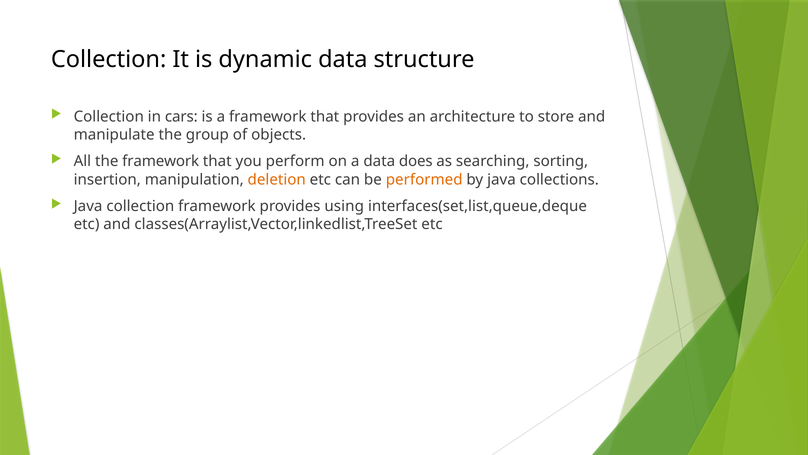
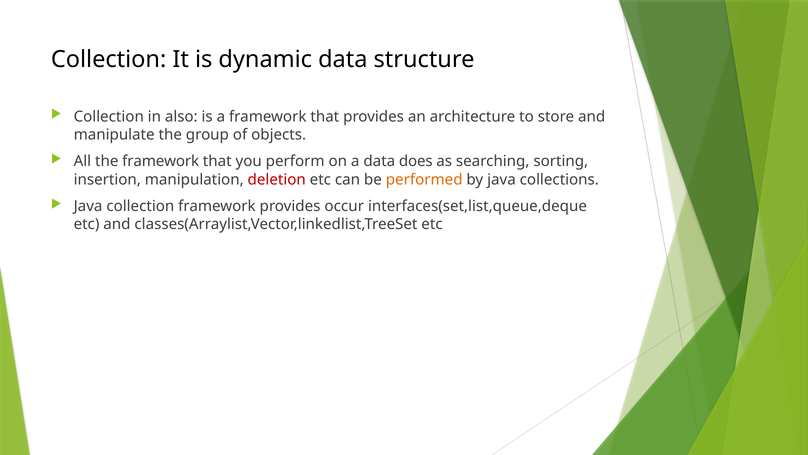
cars: cars -> also (181, 116)
deletion colour: orange -> red (277, 179)
using: using -> occur (344, 206)
